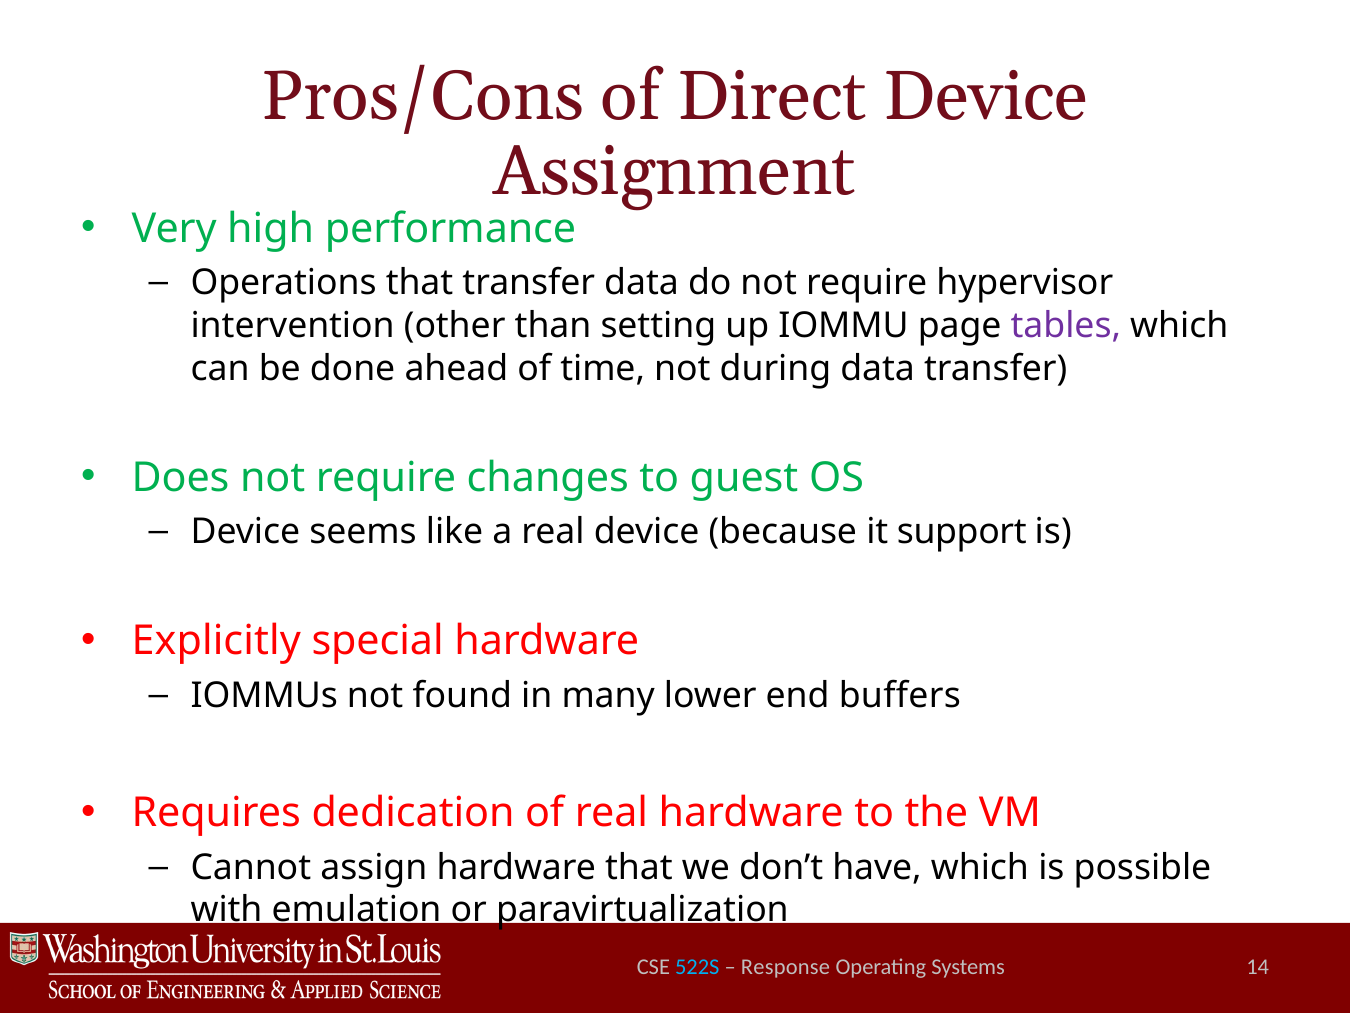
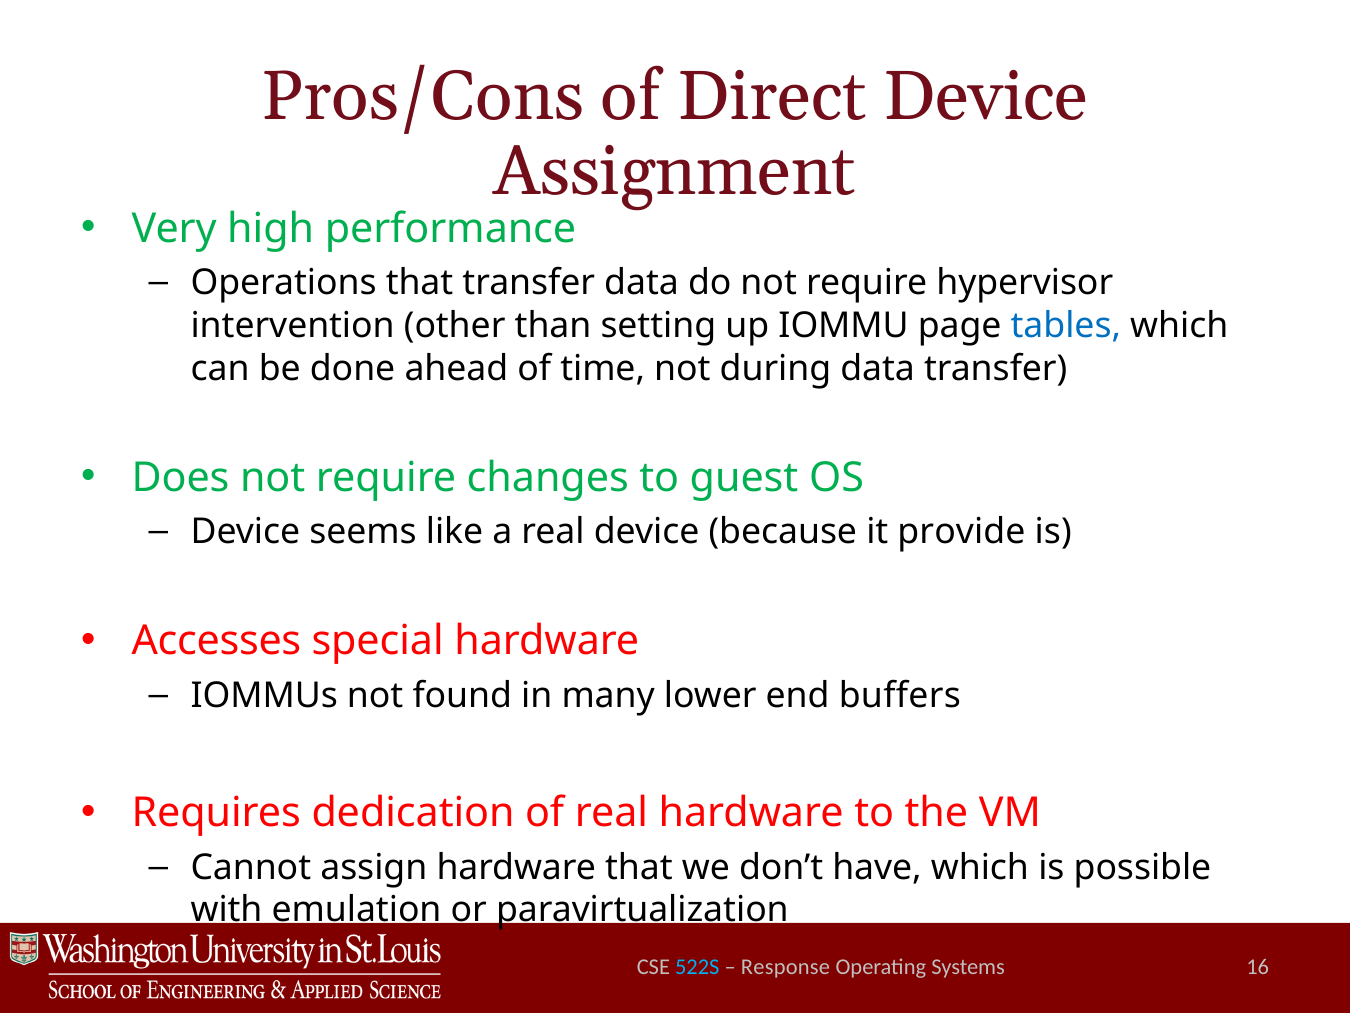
tables colour: purple -> blue (1066, 326)
support: support -> provide (961, 532)
Explicitly: Explicitly -> Accesses (216, 641)
14: 14 -> 16 (1258, 967)
